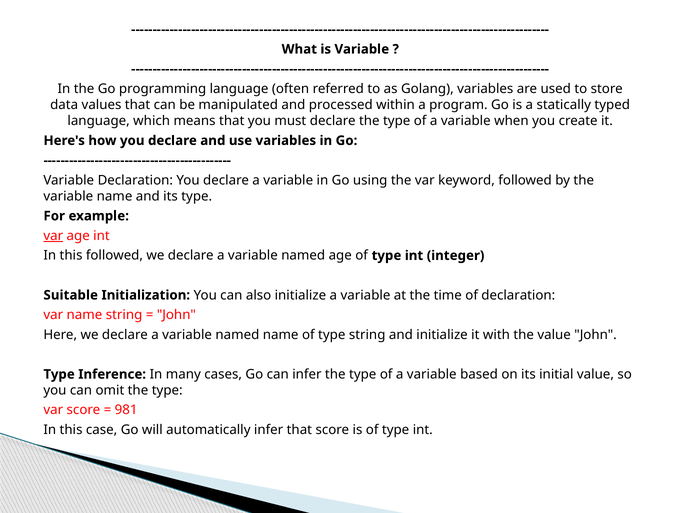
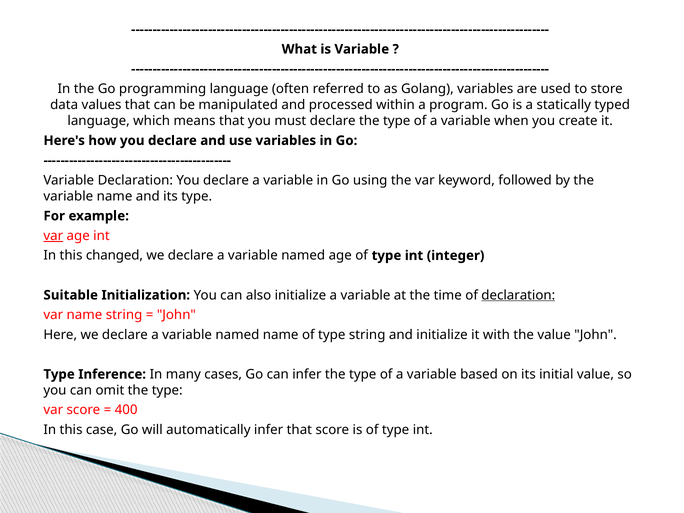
this followed: followed -> changed (114, 256)
declaration underline: none -> present (518, 295)
981: 981 -> 400 (126, 410)
